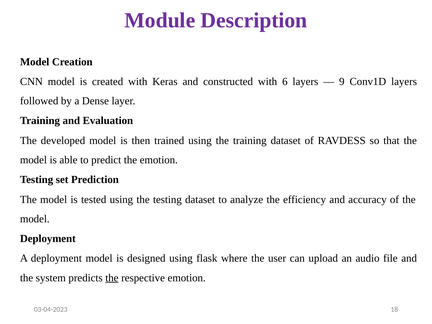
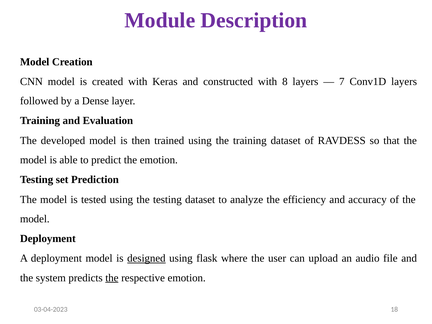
6: 6 -> 8 (285, 82)
9: 9 -> 7 (342, 82)
designed underline: none -> present (146, 258)
